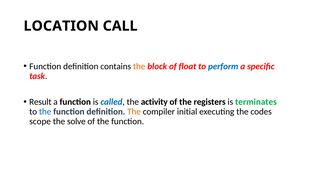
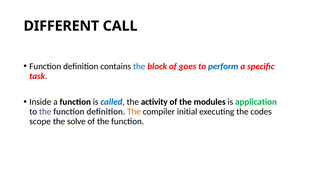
LOCATION: LOCATION -> DIFFERENT (61, 26)
the colour: orange -> blue (139, 66)
float: float -> goes (187, 66)
Result: Result -> Inside (40, 102)
registers: registers -> modules (210, 102)
terminates: terminates -> application (256, 102)
the colour: blue -> purple (45, 112)
